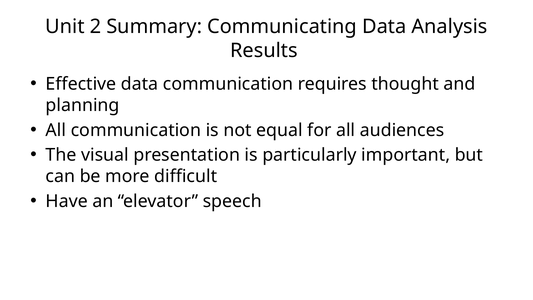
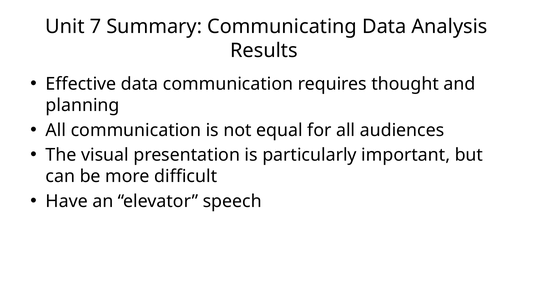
2: 2 -> 7 (95, 26)
